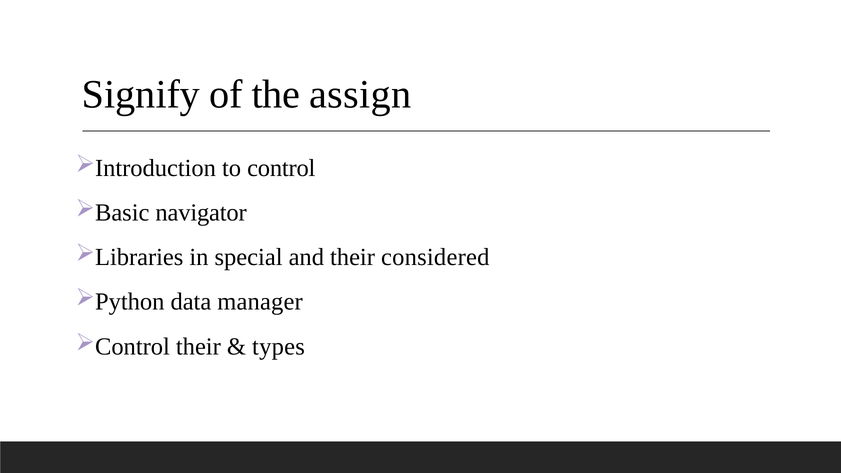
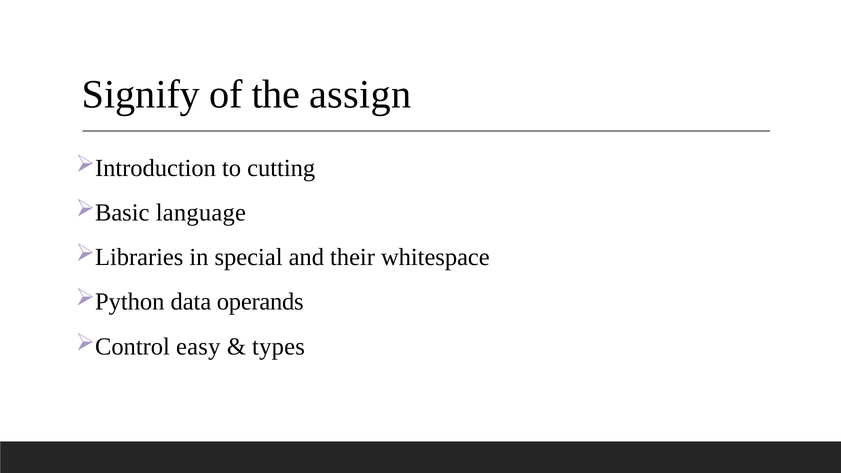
control: control -> cutting (281, 168)
navigator: navigator -> language (201, 213)
considered: considered -> whitespace (435, 257)
manager: manager -> operands (260, 302)
their: their -> easy (198, 347)
